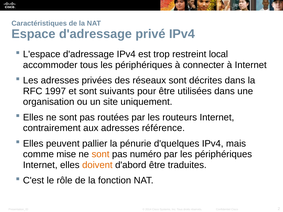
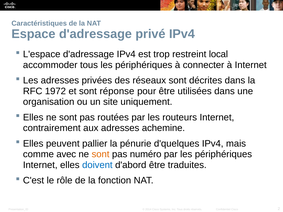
1997: 1997 -> 1972 (55, 91)
suivants: suivants -> réponse (117, 91)
référence: référence -> achemine (163, 128)
mise: mise -> avec (66, 154)
doivent colour: orange -> blue (97, 165)
